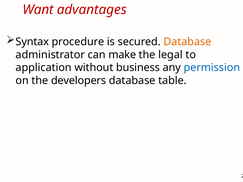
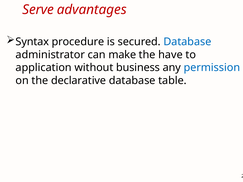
Want: Want -> Serve (38, 10)
Database colour: orange -> blue (187, 42)
legal: legal -> have (170, 55)
developers: developers -> declarative (79, 81)
